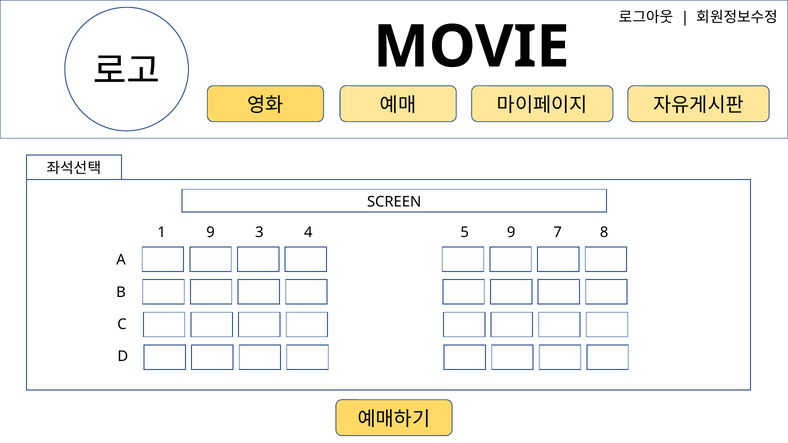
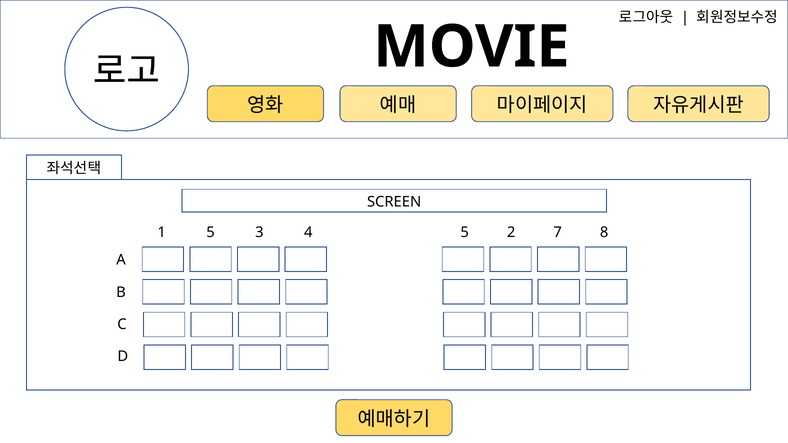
1 9: 9 -> 5 (211, 232)
5 9: 9 -> 2 (511, 232)
